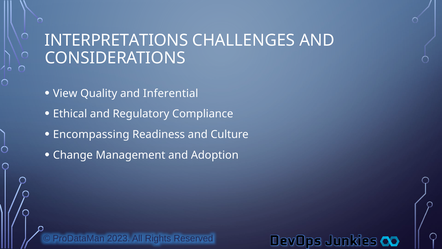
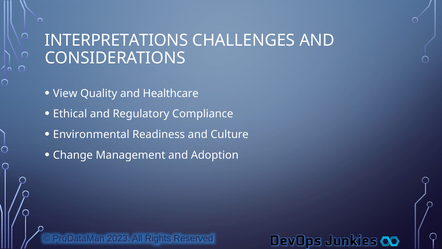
Inferential: Inferential -> Healthcare (171, 93)
Encompassing: Encompassing -> Environmental (91, 134)
